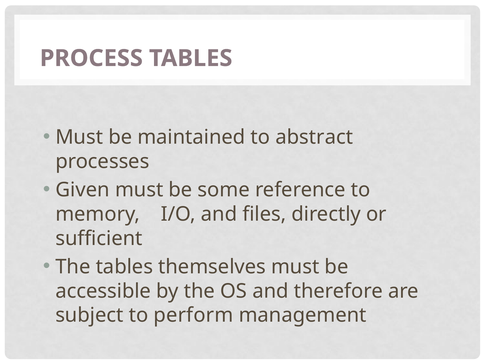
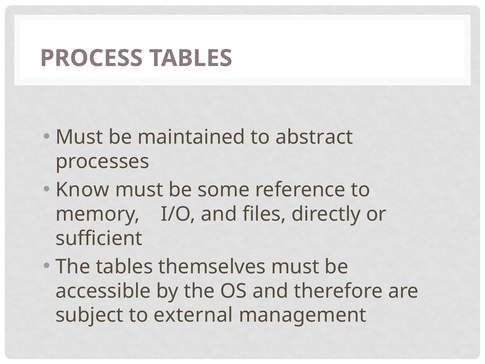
Given: Given -> Know (82, 190)
perform: perform -> external (193, 315)
